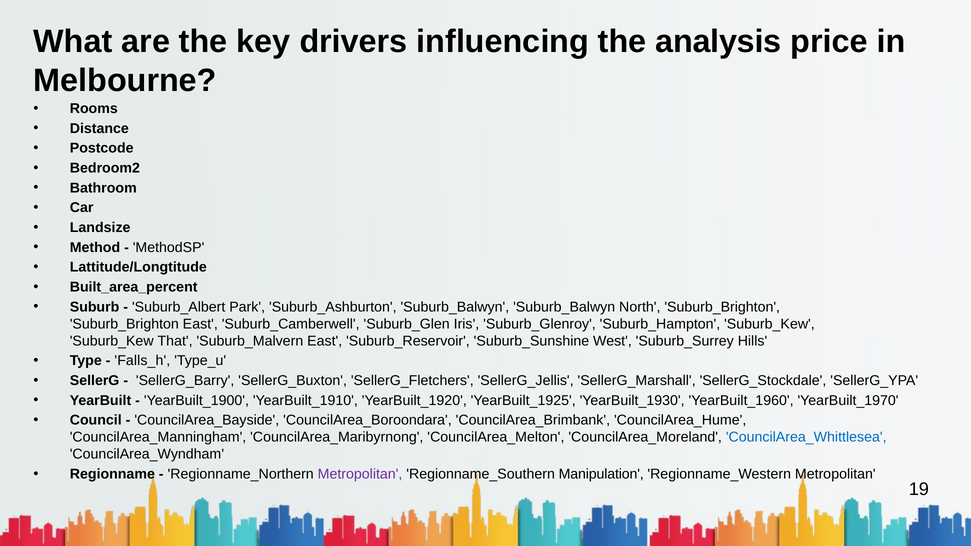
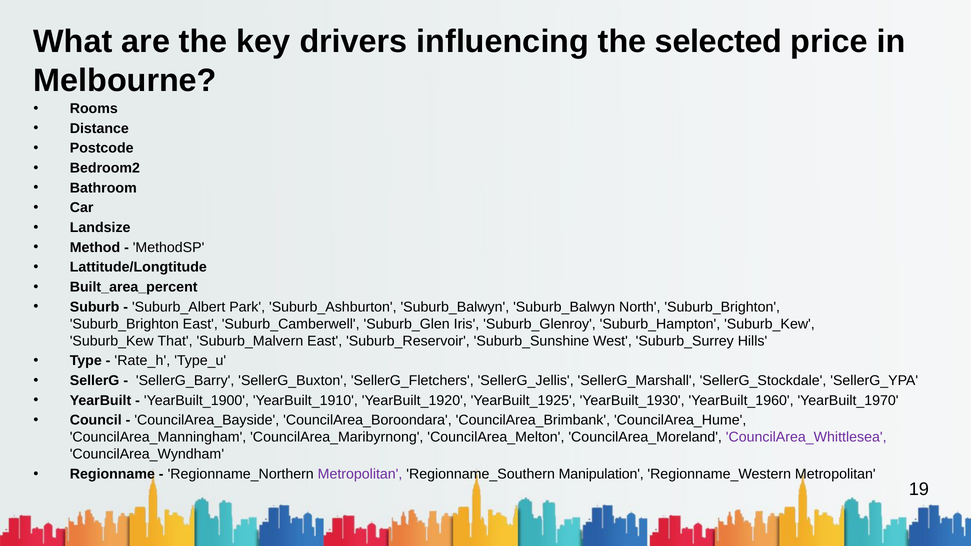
analysis: analysis -> selected (718, 42)
Falls_h: Falls_h -> Rate_h (142, 361)
CouncilArea_Whittlesea colour: blue -> purple (806, 437)
